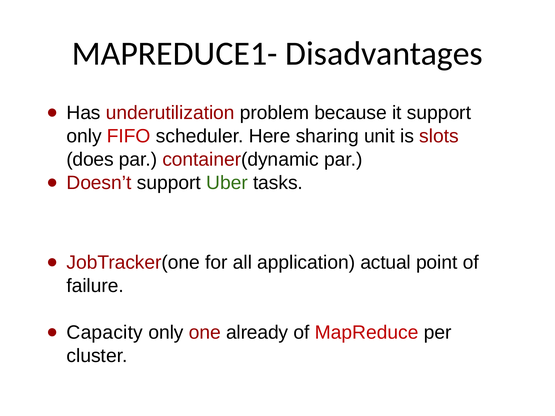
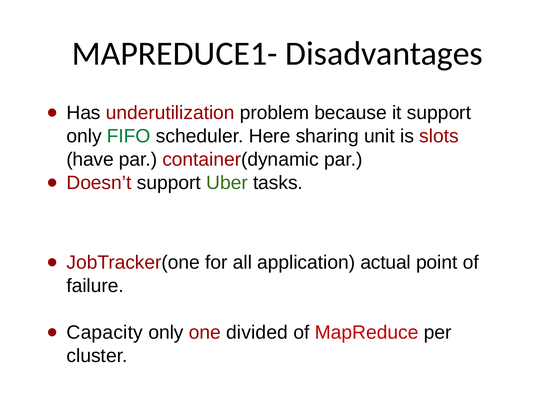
FIFO colour: red -> green (129, 136)
does: does -> have (90, 160)
already: already -> divided (257, 333)
